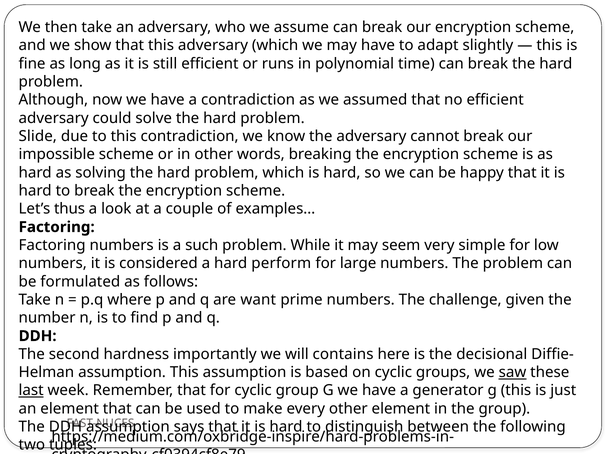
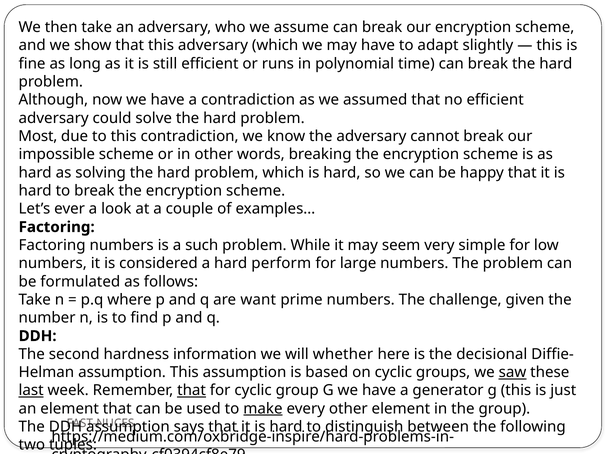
Slide: Slide -> Most (38, 136)
thus: thus -> ever (70, 209)
importantly: importantly -> information (215, 355)
contains: contains -> whether (343, 355)
that underline: none -> present (192, 391)
make underline: none -> present (263, 409)
